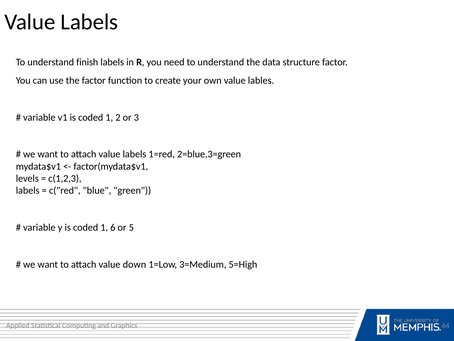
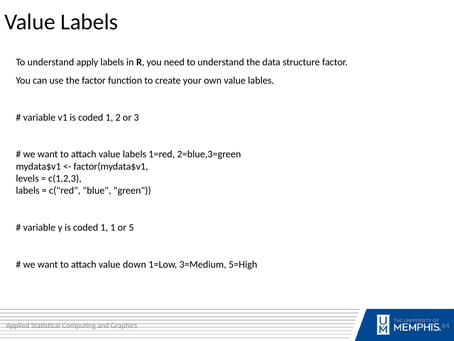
finish: finish -> apply (87, 62)
1 6: 6 -> 1 (113, 227)
